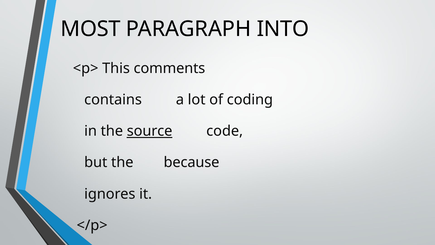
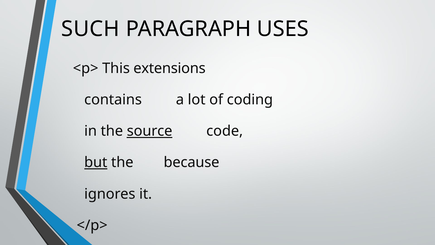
MOST: MOST -> SUCH (90, 29)
INTO: INTO -> USES (283, 29)
comments: comments -> extensions (169, 68)
but underline: none -> present (96, 162)
